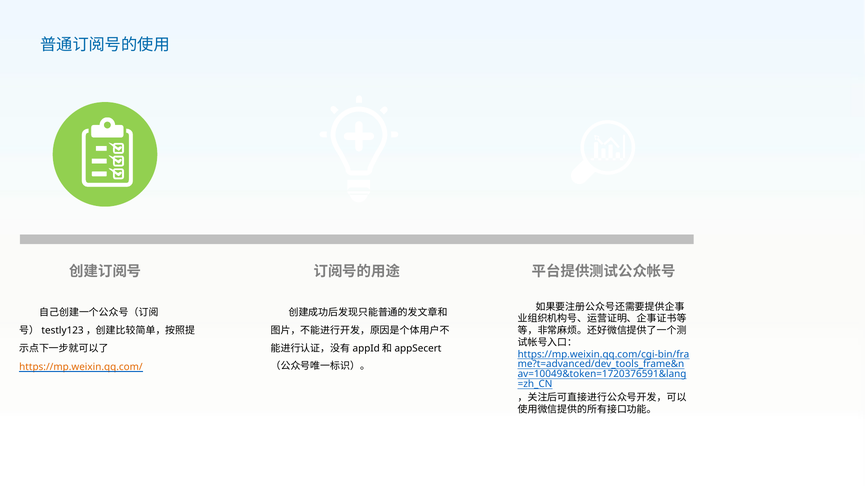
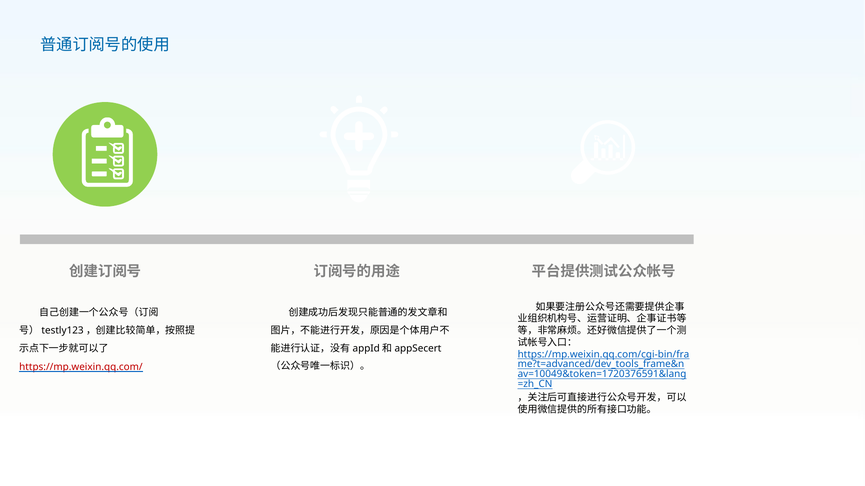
https://mp.weixin.qq.com/ colour: orange -> red (81, 367)
